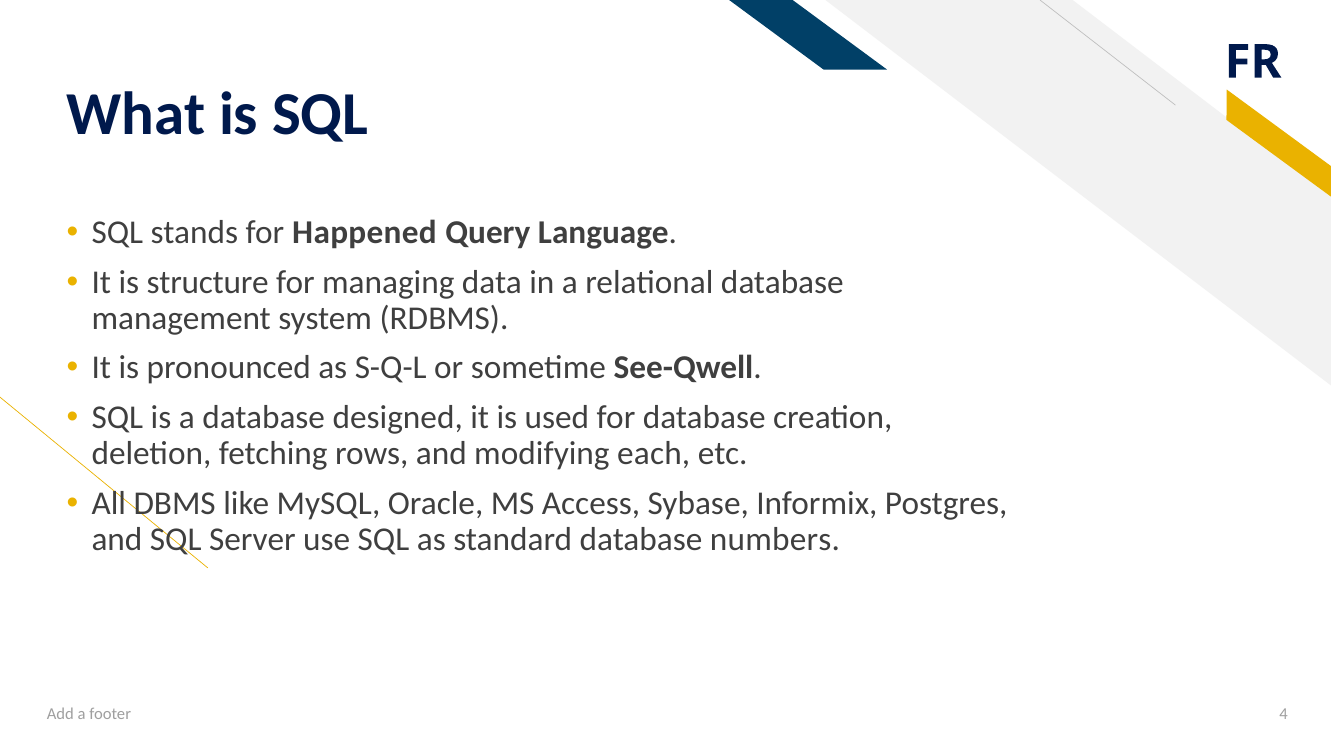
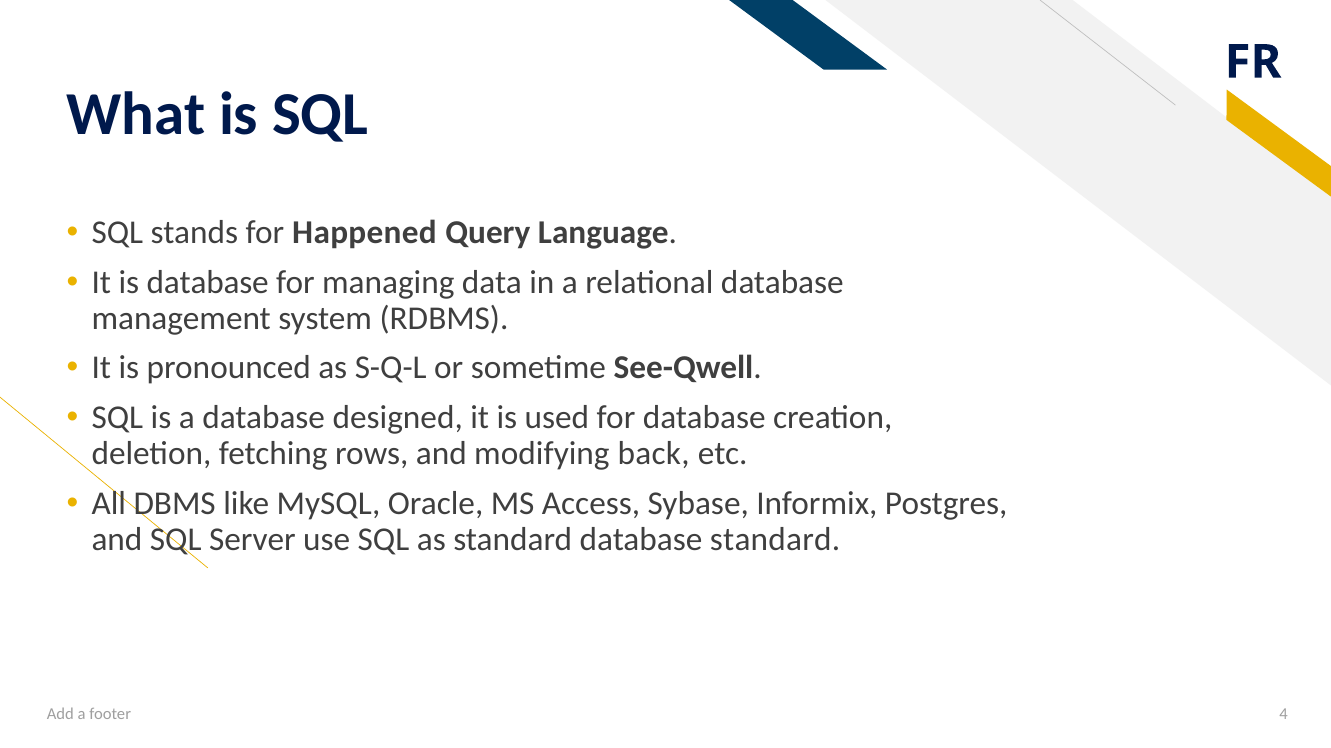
is structure: structure -> database (208, 283)
each: each -> back (654, 454)
database numbers: numbers -> standard (775, 540)
